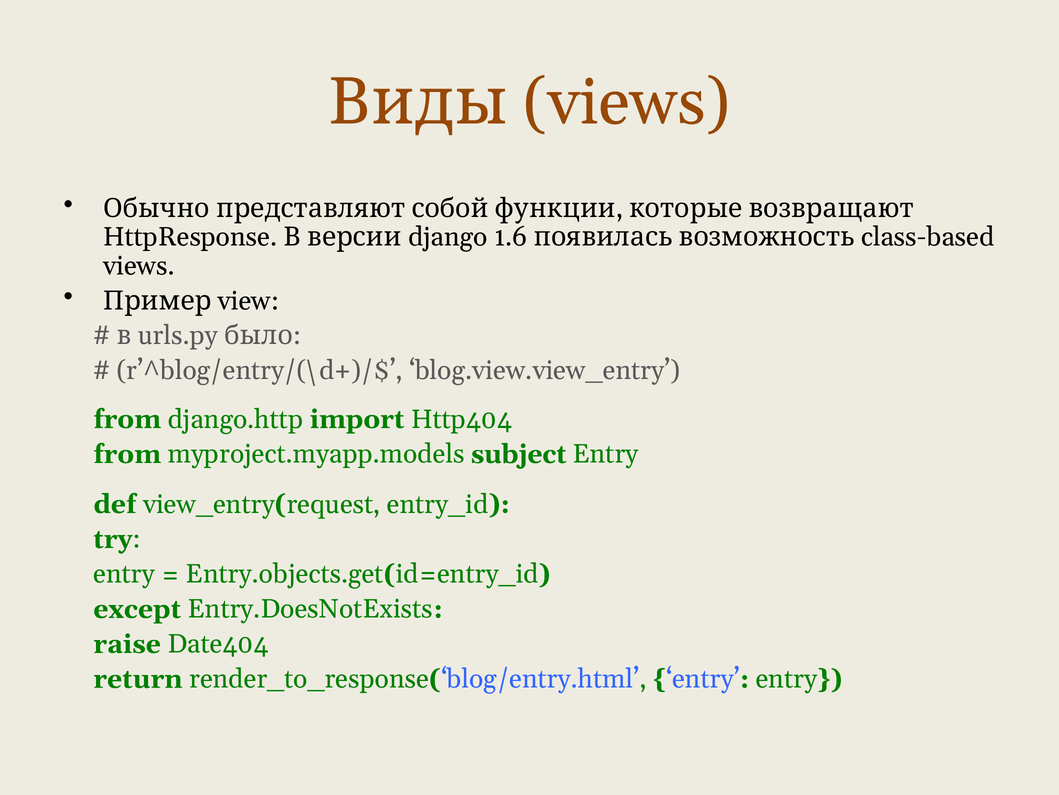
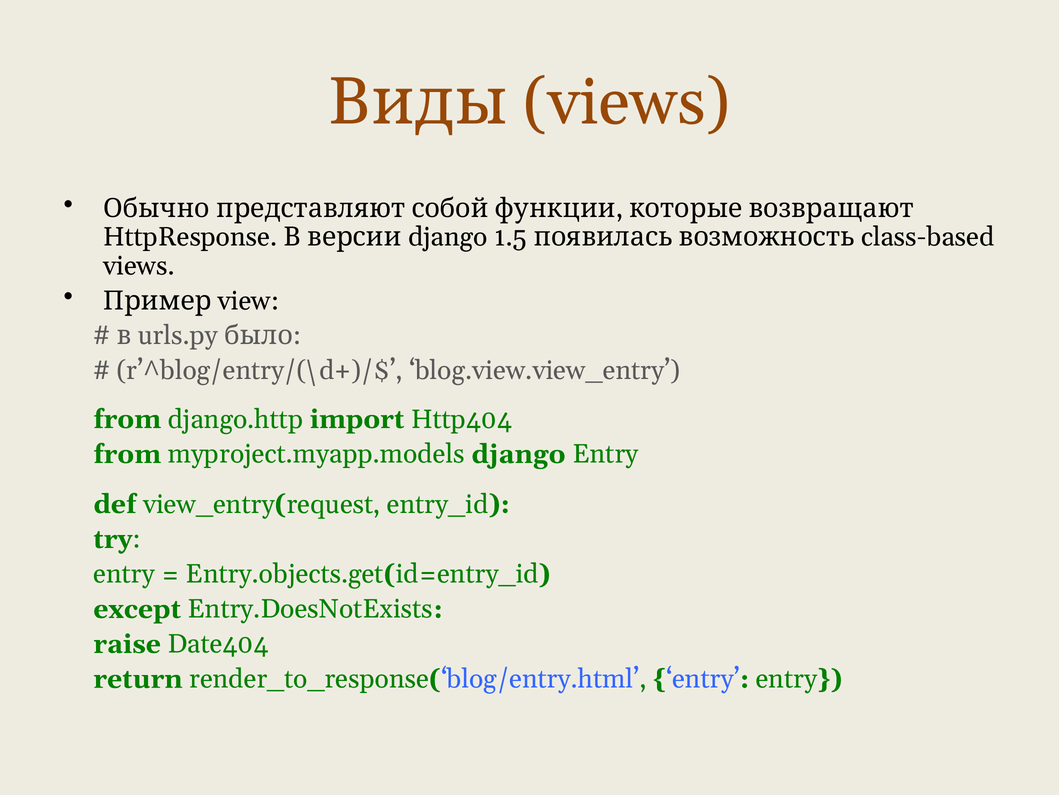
1.6: 1.6 -> 1.5 (510, 237)
subject: subject -> django (518, 454)
